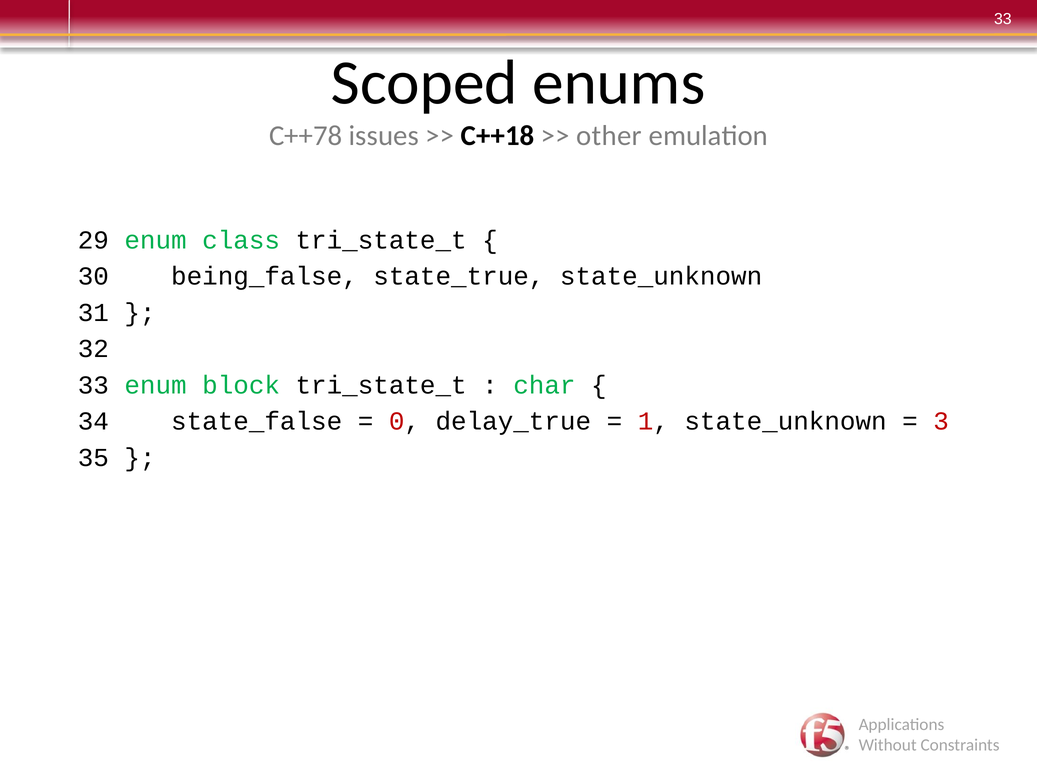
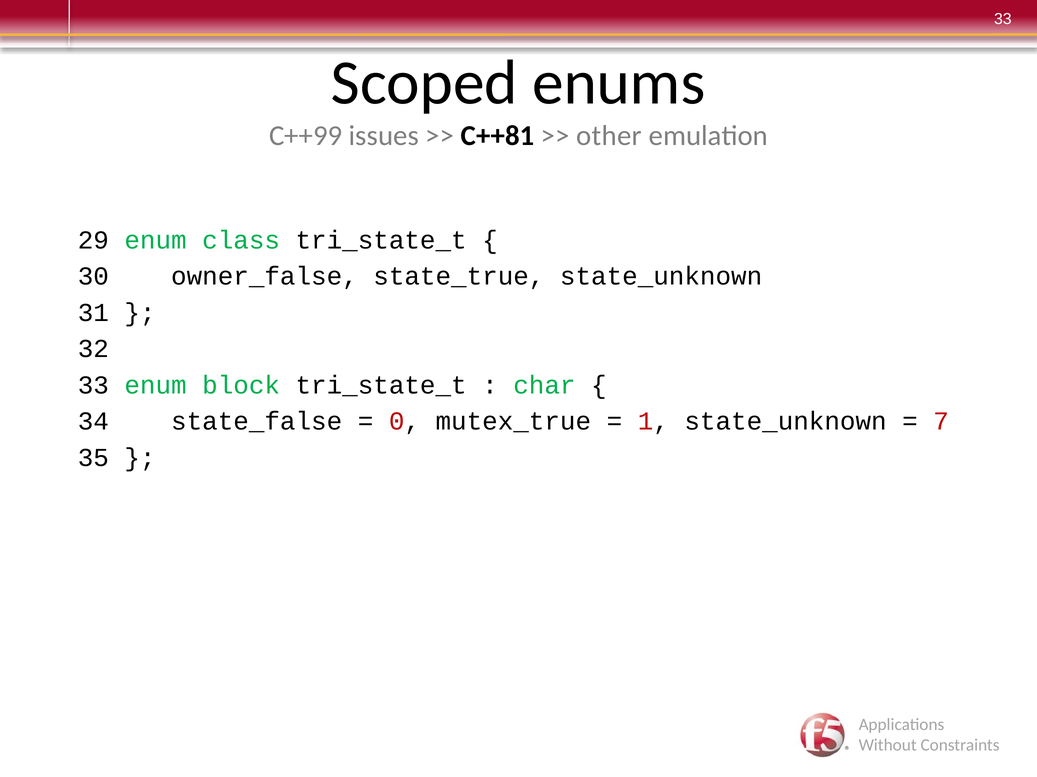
C++78: C++78 -> C++99 (306, 136)
C++18: C++18 -> C++81 (498, 136)
being_false: being_false -> owner_false (264, 277)
delay_true: delay_true -> mutex_true (513, 422)
3: 3 -> 7 (941, 422)
